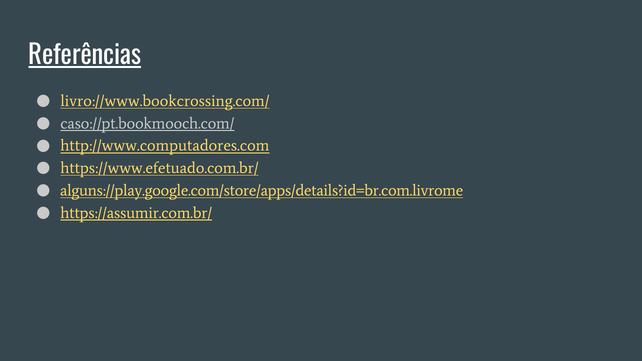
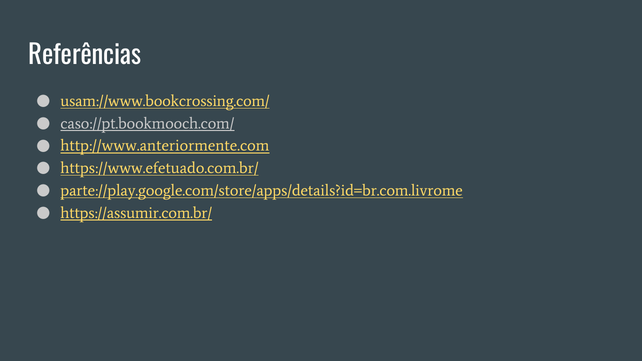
Referências underline: present -> none (85, 56)
livro://www.bookcrossing.com/: livro://www.bookcrossing.com/ -> usam://www.bookcrossing.com/ (165, 101)
http://www.computadores.com: http://www.computadores.com -> http://www.anteriormente.com (165, 146)
alguns://play.google.com/store/apps/details?id=br.com.livrome: alguns://play.google.com/store/apps/details?id=br.com.livrome -> parte://play.google.com/store/apps/details?id=br.com.livrome (262, 190)
